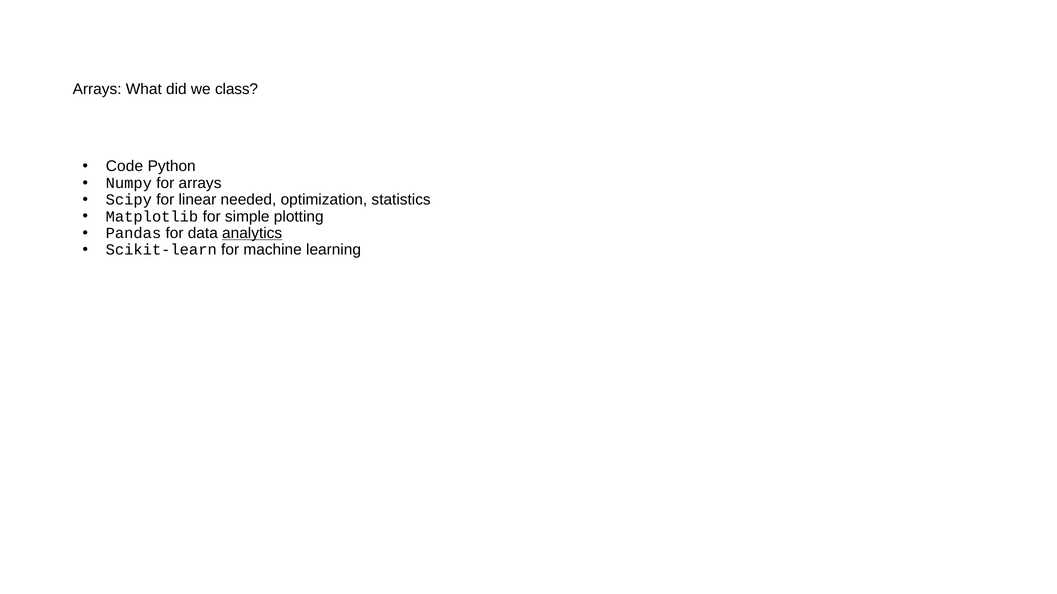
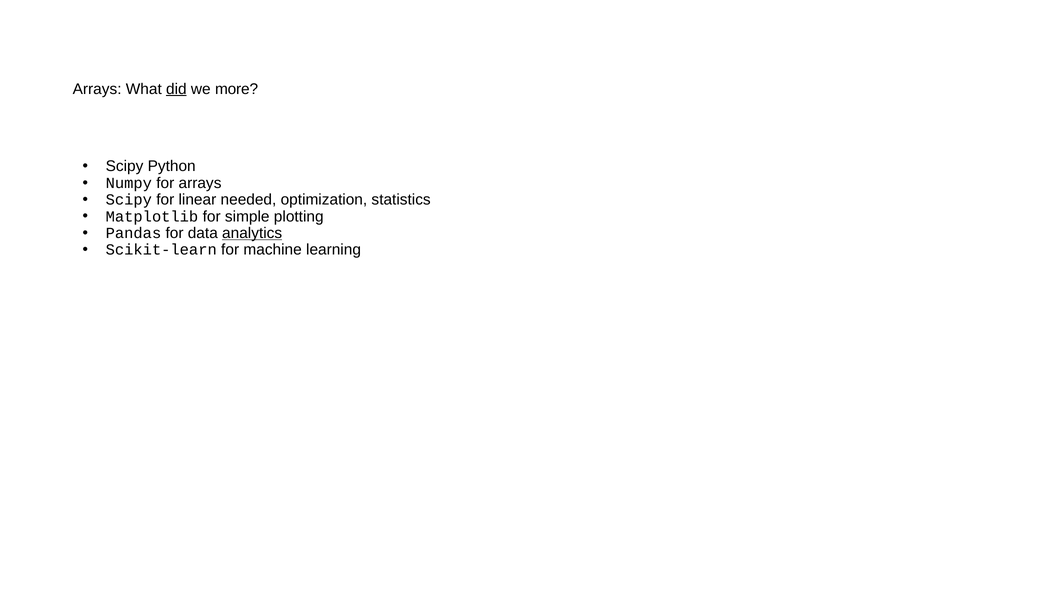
did underline: none -> present (176, 89)
class: class -> more (237, 89)
Code: Code -> Scipy (125, 167)
